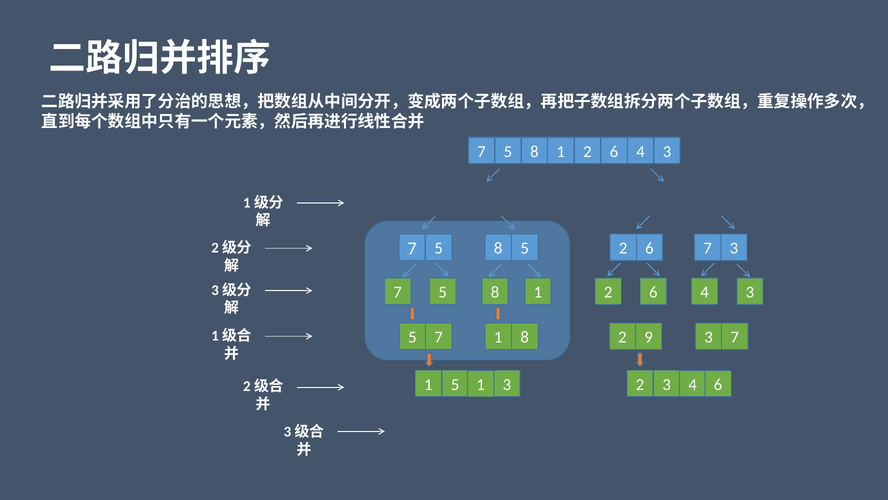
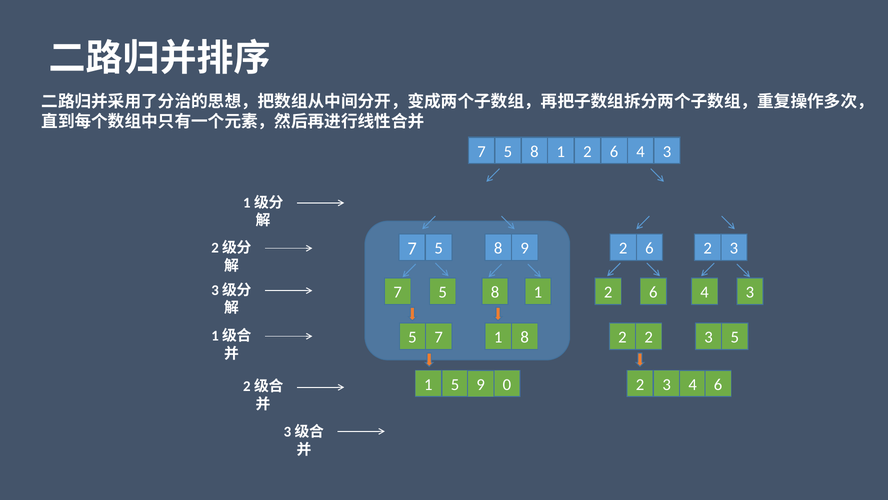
5: 5 -> 9 (525, 248)
2 6 7: 7 -> 2 (708, 248)
2 9: 9 -> 2 (649, 337)
7: 7 -> 5 (735, 337)
1 3: 3 -> 0 (507, 384)
5 1: 1 -> 9 (481, 384)
